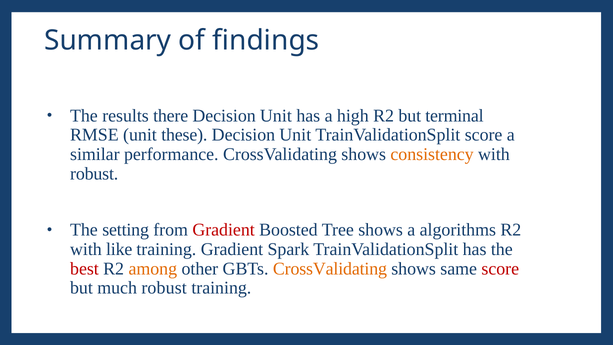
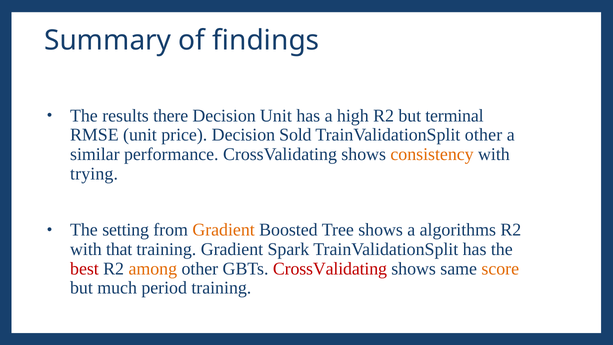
these: these -> price (184, 135)
Unit: Unit -> Sold (295, 135)
TrainValidationSplit score: score -> other (483, 135)
robust: robust -> trying (94, 174)
Gradient colour: red -> orange (224, 230)
like: like -> that (119, 249)
CrossValidating colour: orange -> red (330, 269)
score colour: red -> orange (500, 269)
much robust: robust -> period (164, 288)
